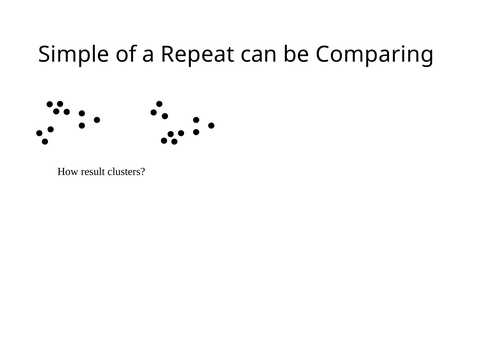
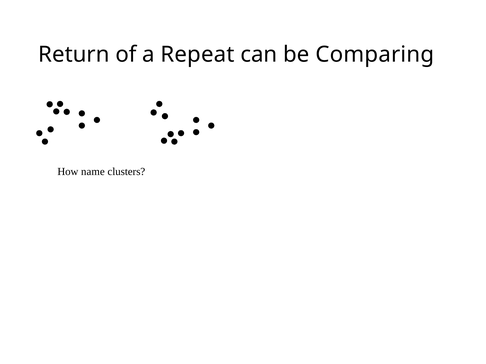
Simple: Simple -> Return (74, 54)
result: result -> name (93, 172)
